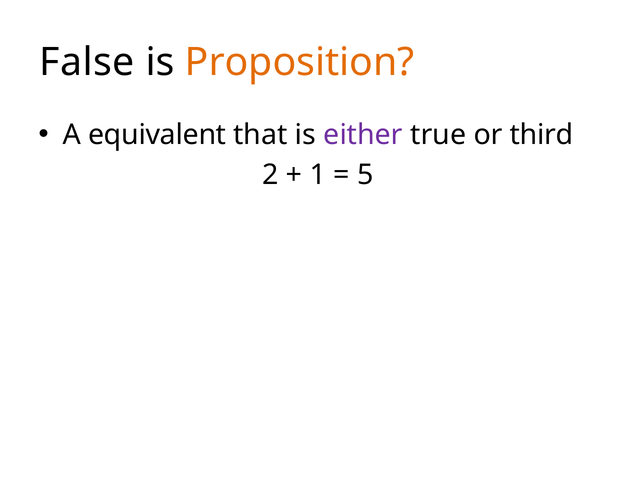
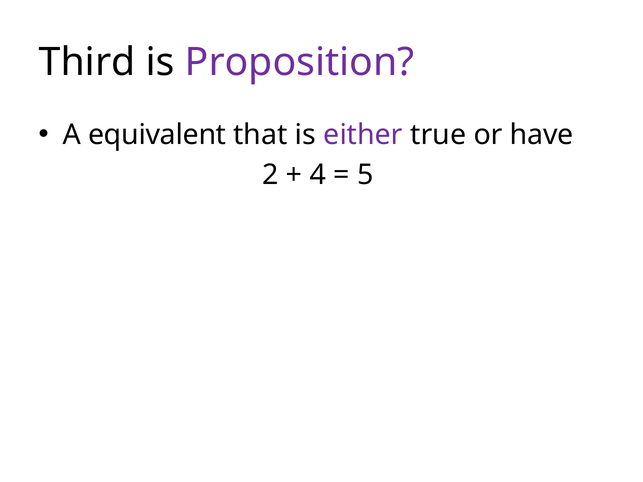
False: False -> Third (87, 62)
Proposition colour: orange -> purple (300, 62)
third: third -> have (542, 135)
1: 1 -> 4 (318, 175)
